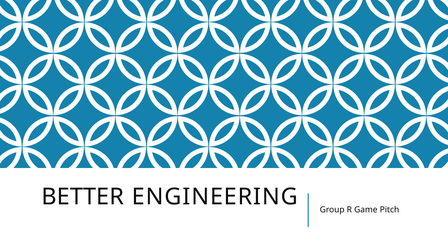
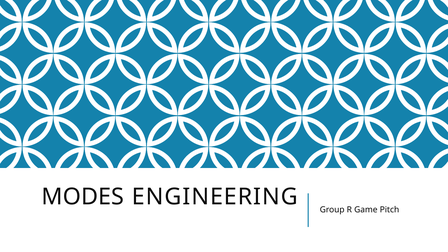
BETTER: BETTER -> MODES (83, 197)
